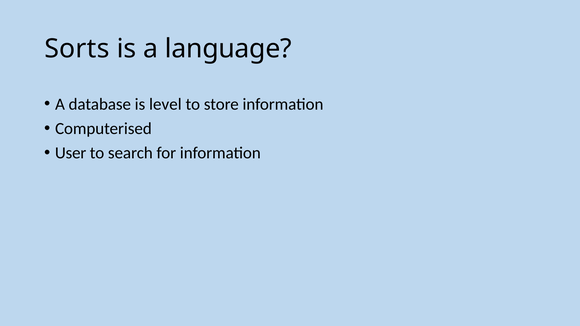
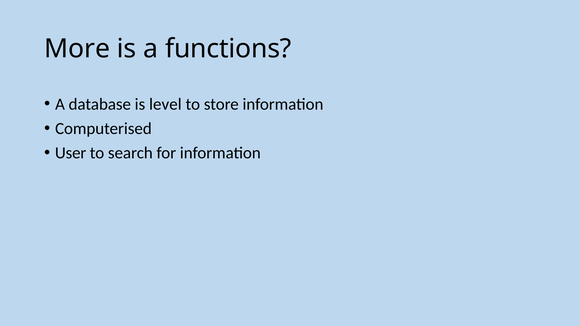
Sorts: Sorts -> More (77, 49)
language: language -> functions (228, 49)
